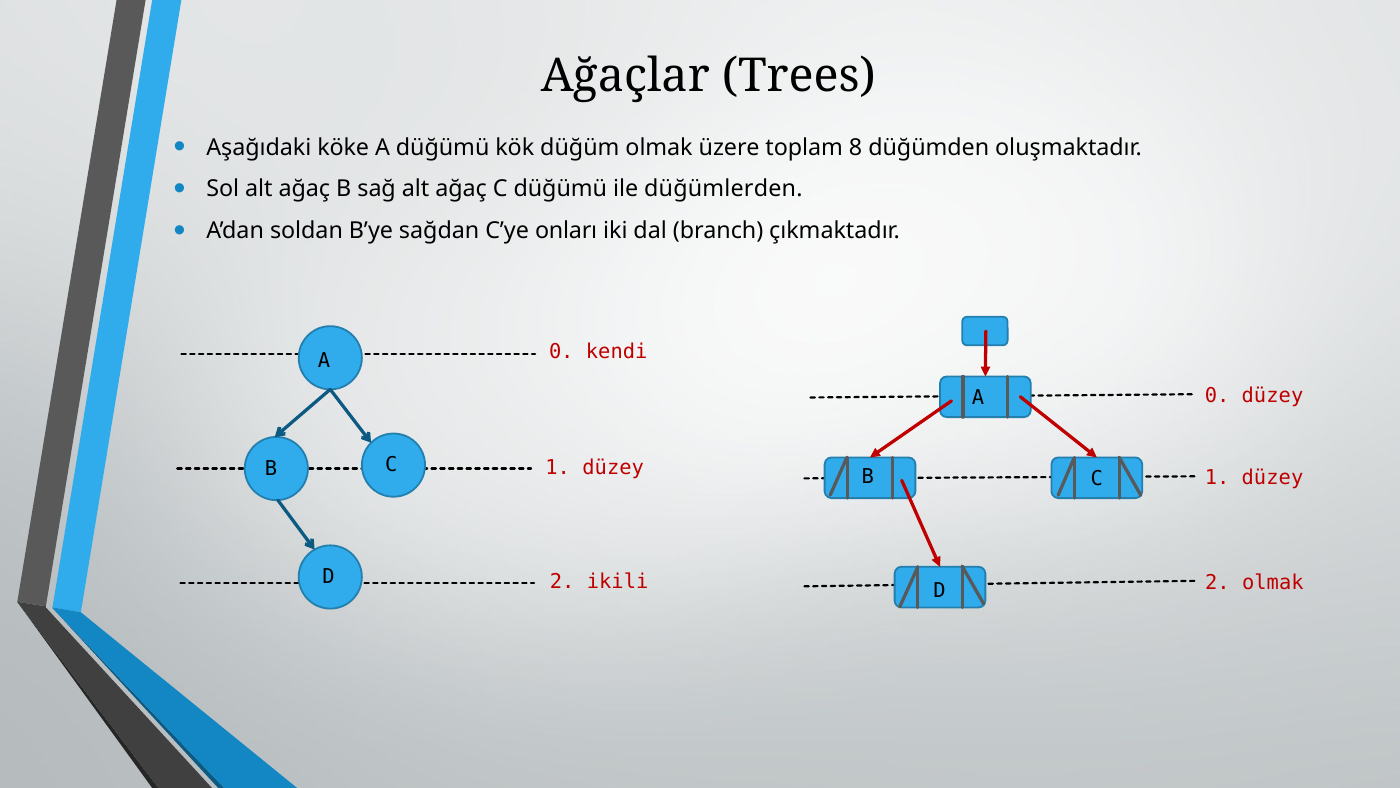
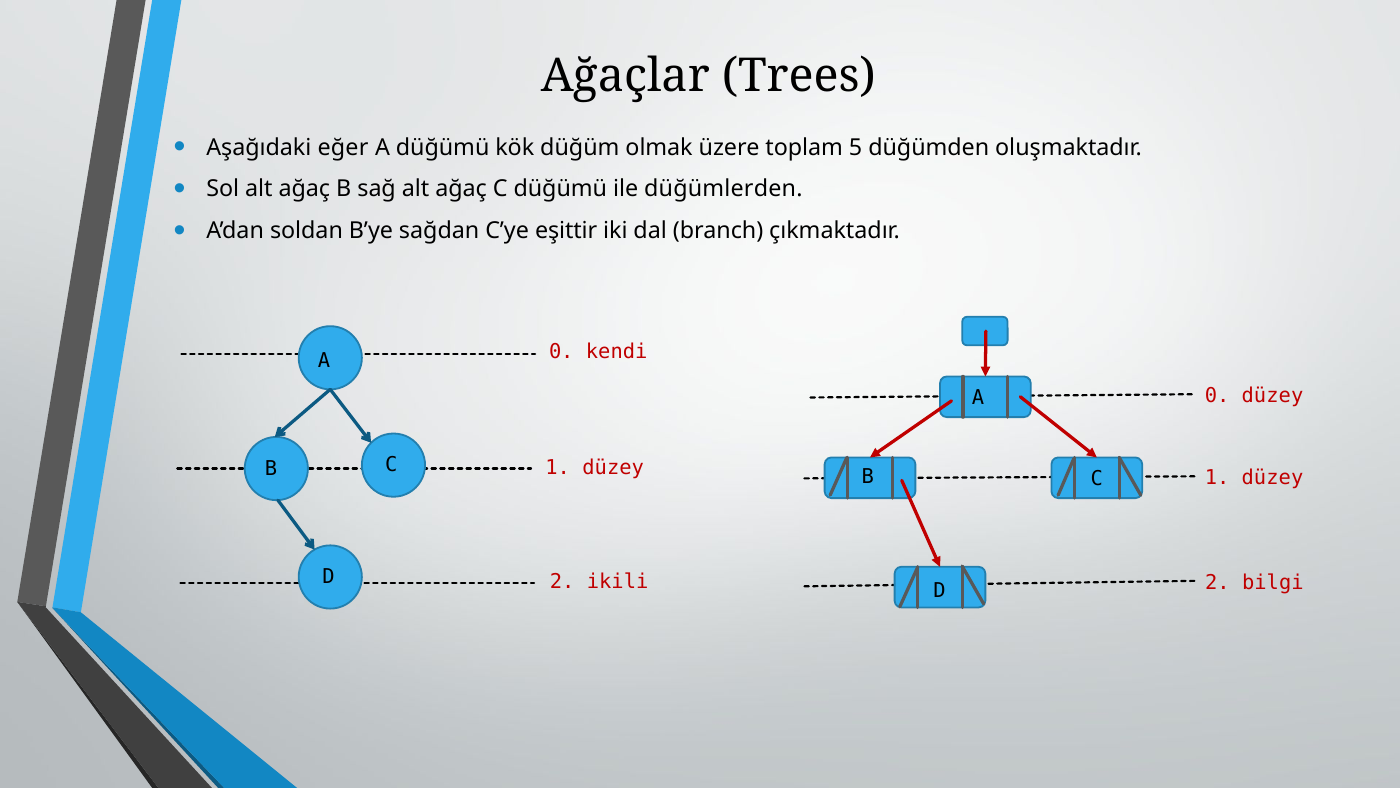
köke: köke -> eğer (343, 147)
8: 8 -> 5 (856, 147)
onları: onları -> eşittir (566, 231)
2 olmak: olmak -> bilgi (1273, 582)
